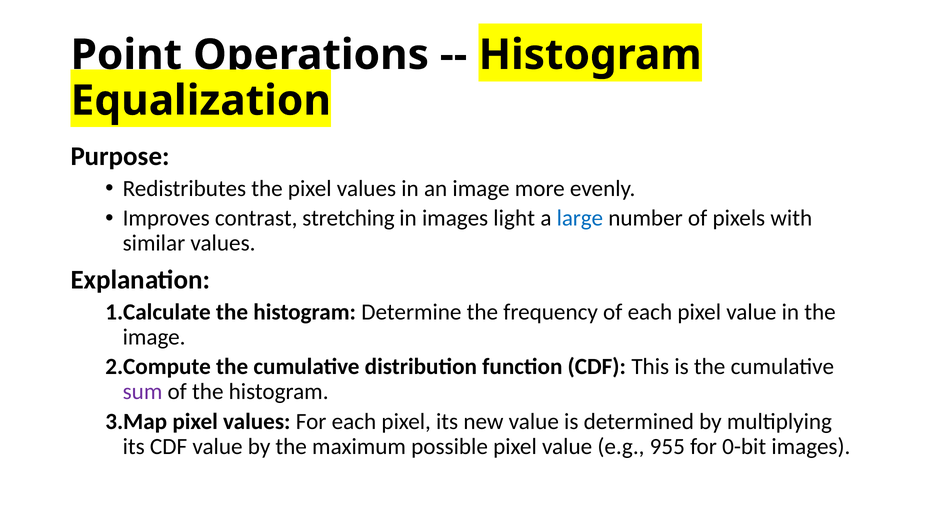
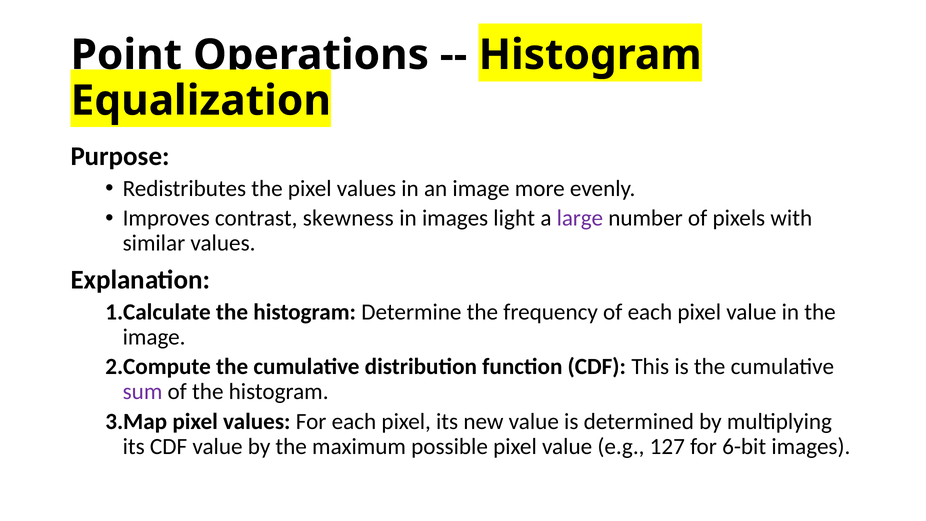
stretching: stretching -> skewness (348, 218)
large colour: blue -> purple (580, 218)
955: 955 -> 127 (667, 446)
0-bit: 0-bit -> 6-bit (744, 446)
